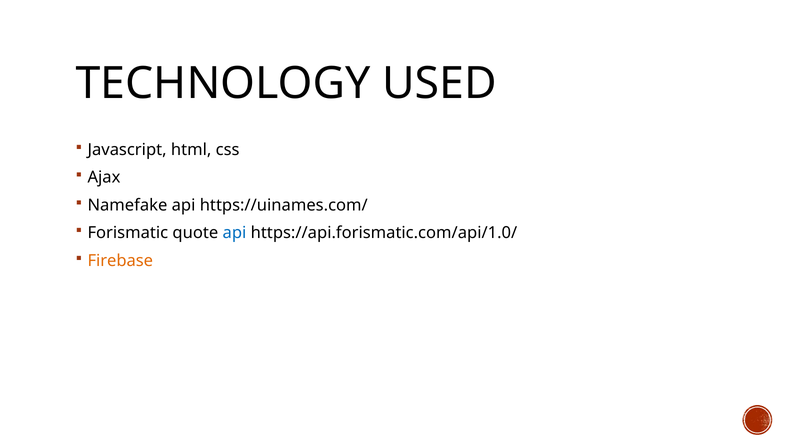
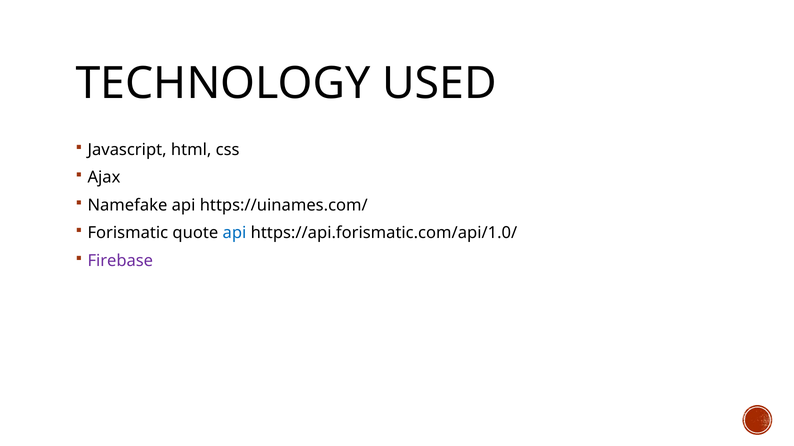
Firebase colour: orange -> purple (120, 261)
